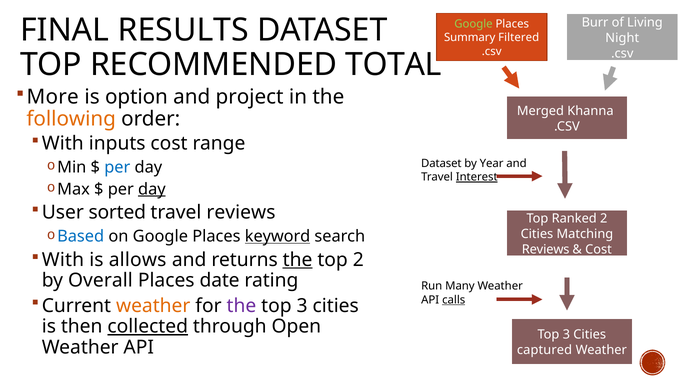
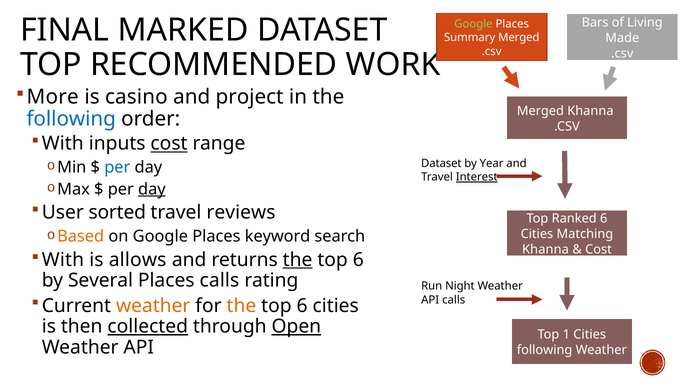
Burr: Burr -> Bars (595, 23)
RESULTS: RESULTS -> MARKED (183, 30)
Night: Night -> Made (622, 38)
Summary Filtered: Filtered -> Merged (519, 38)
TOTAL: TOTAL -> WORK (393, 65)
option: option -> casino (136, 97)
following colour: orange -> blue (71, 119)
cost underline: none -> present (169, 143)
Ranked 2: 2 -> 6 (604, 218)
Based colour: blue -> orange (81, 236)
keyword underline: present -> none (278, 236)
Reviews: Reviews -> Khanna (546, 249)
2: 2 -> 6 (358, 260)
Overall: Overall -> Several (101, 280)
Places date: date -> calls (219, 280)
Many: Many -> Night (460, 286)
calls underline: present -> none (454, 300)
the colour: purple -> orange (241, 305)
3: 3 -> 6 (302, 305)
Open underline: none -> present (296, 326)
3: 3 -> 1 (566, 334)
captured: captured -> following (545, 350)
